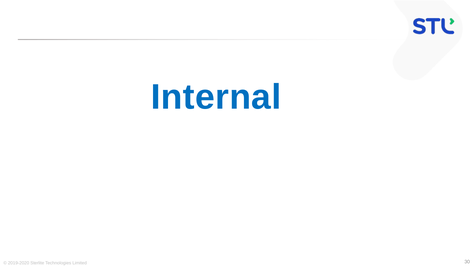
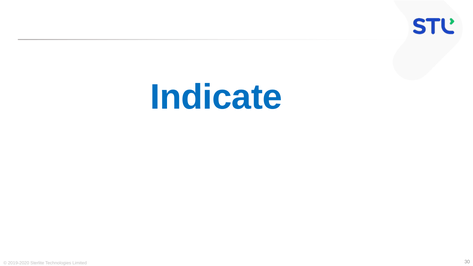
Internal: Internal -> Indicate (216, 97)
